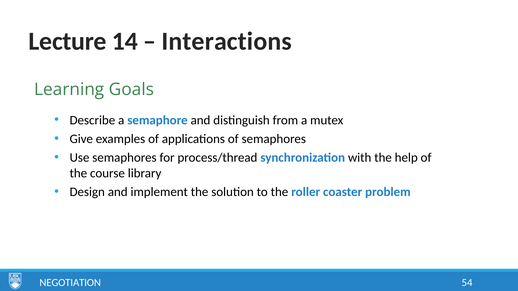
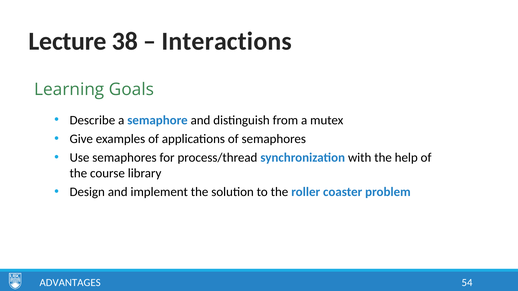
14: 14 -> 38 (125, 41)
NEGOTIATION: NEGOTIATION -> ADVANTAGES (70, 283)
